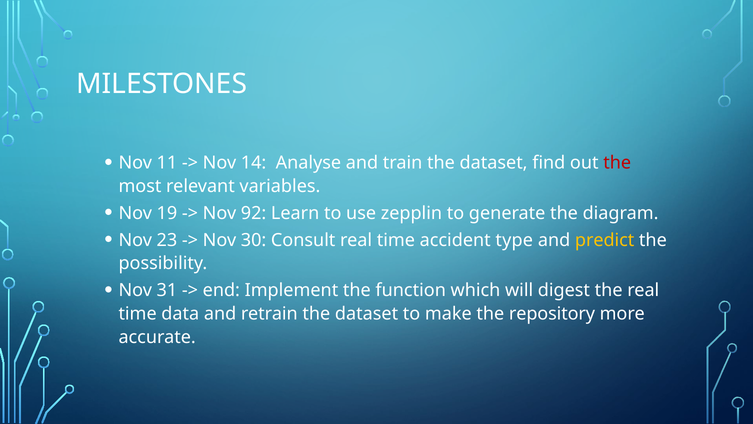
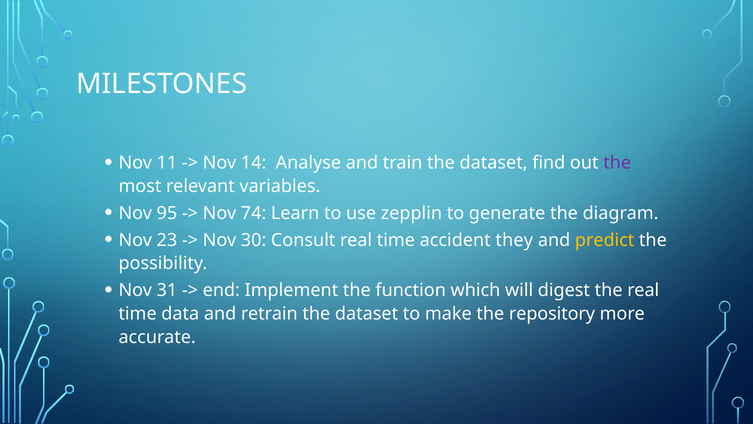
the colour: red -> purple (617, 163)
19: 19 -> 95 (167, 213)
92: 92 -> 74 (254, 213)
type: type -> they (514, 240)
